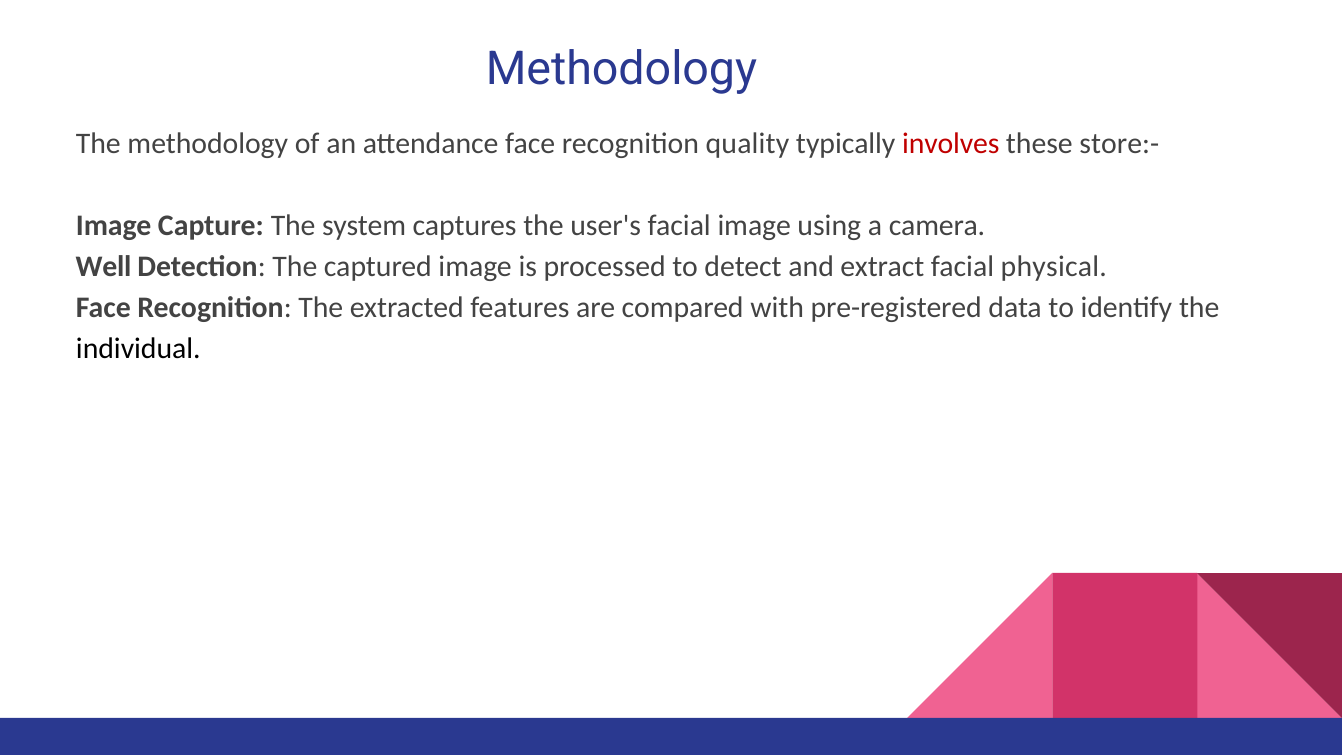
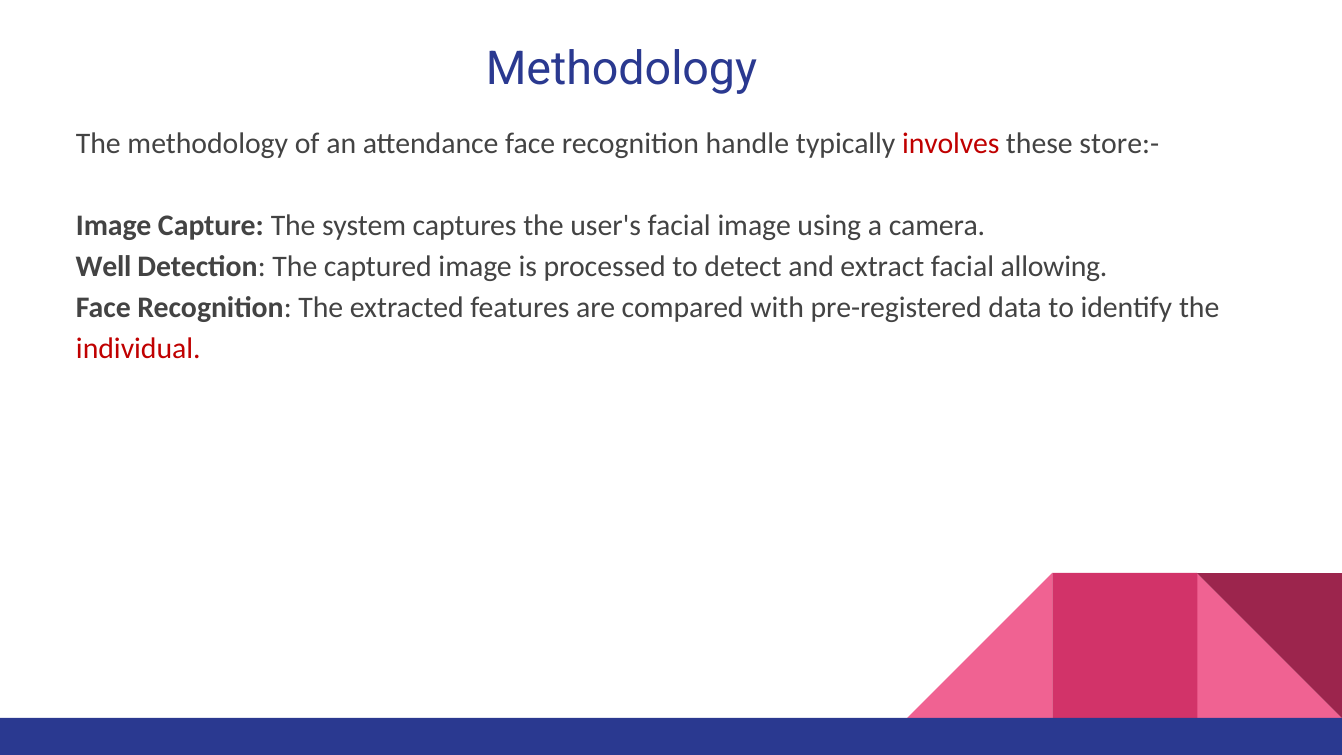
quality: quality -> handle (747, 143)
physical: physical -> allowing (1054, 266)
individual colour: black -> red (138, 349)
